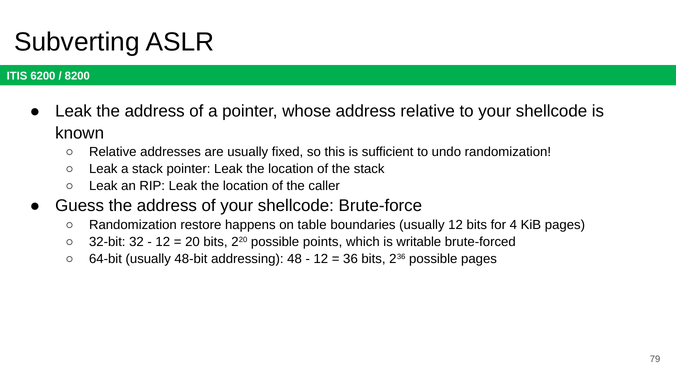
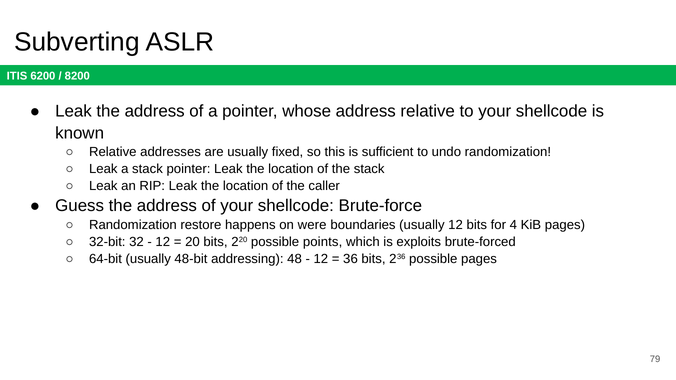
table: table -> were (312, 225)
writable: writable -> exploits (419, 242)
